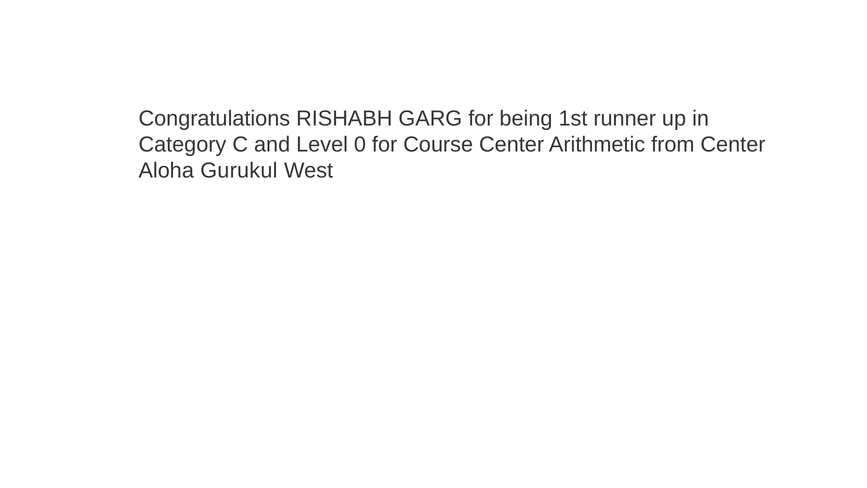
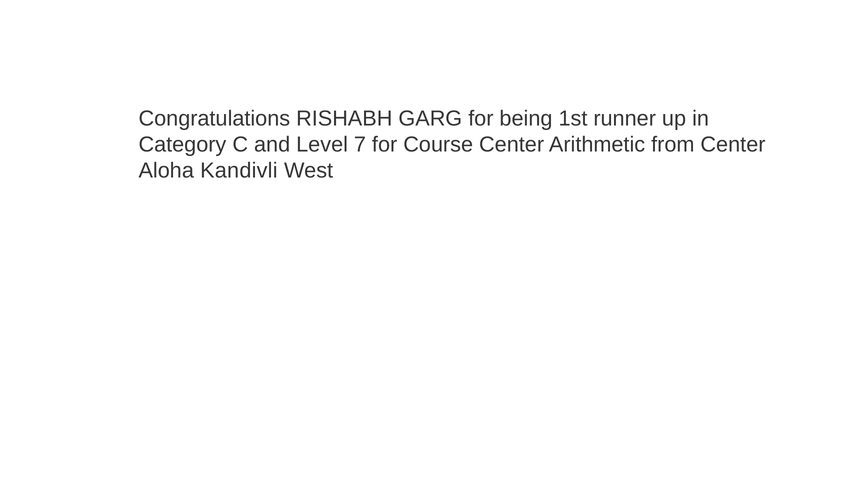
0: 0 -> 7 (360, 145)
Gurukul: Gurukul -> Kandivli (239, 171)
